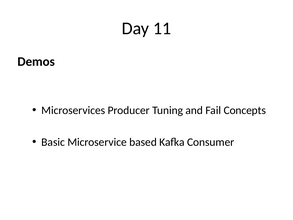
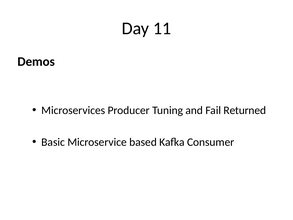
Concepts: Concepts -> Returned (245, 110)
